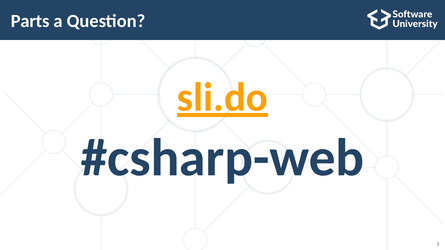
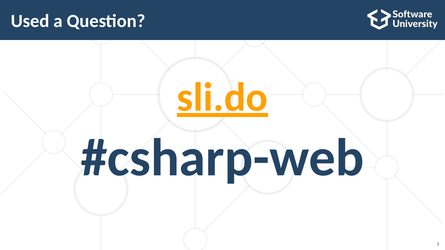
Parts: Parts -> Used (30, 21)
